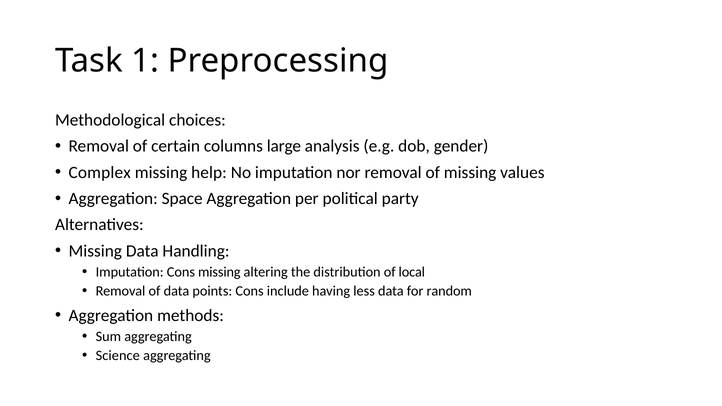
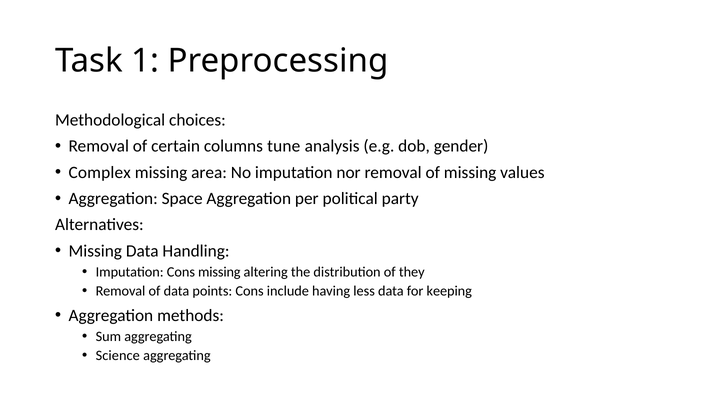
large: large -> tune (284, 146)
help: help -> area (209, 172)
local: local -> they (412, 272)
random: random -> keeping (449, 291)
